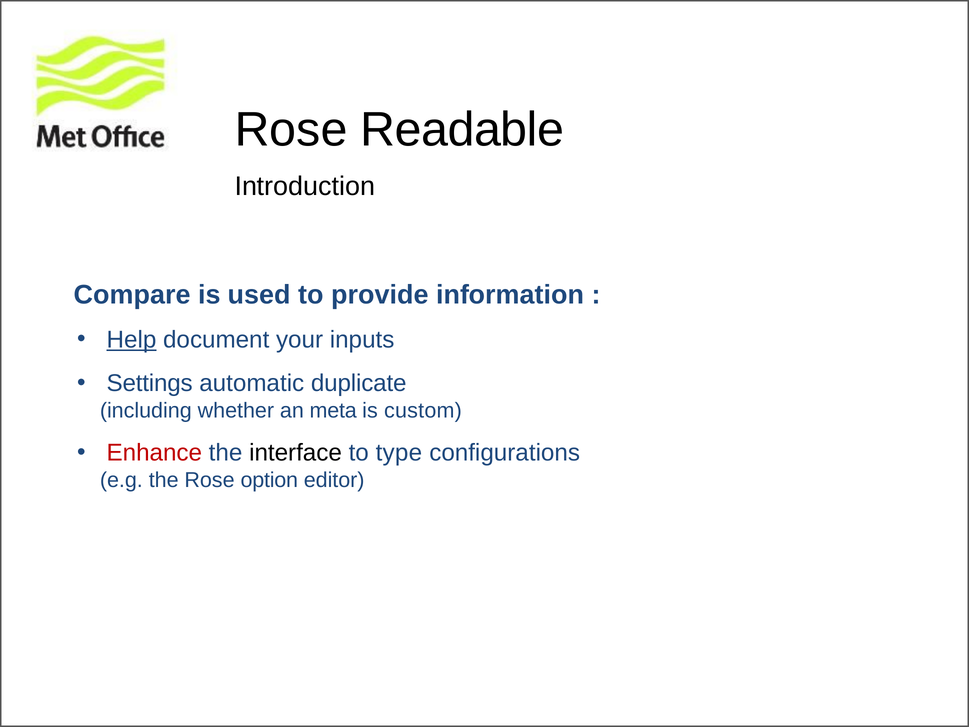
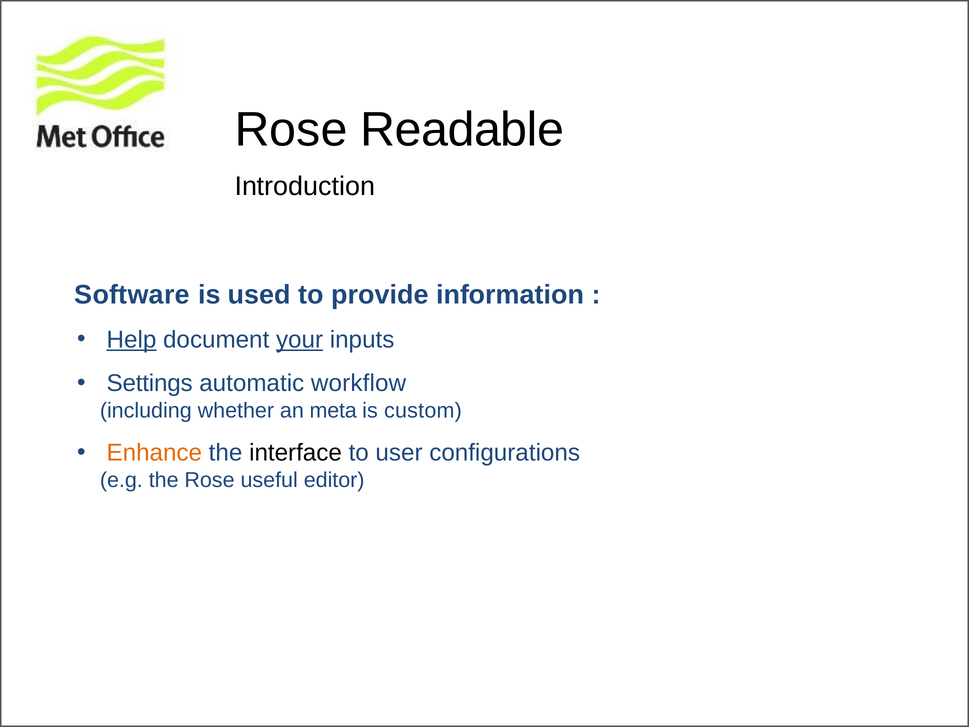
Compare: Compare -> Software (132, 295)
your underline: none -> present (300, 340)
duplicate: duplicate -> workflow (359, 383)
Enhance colour: red -> orange (154, 453)
type: type -> user (399, 453)
option: option -> useful (269, 480)
